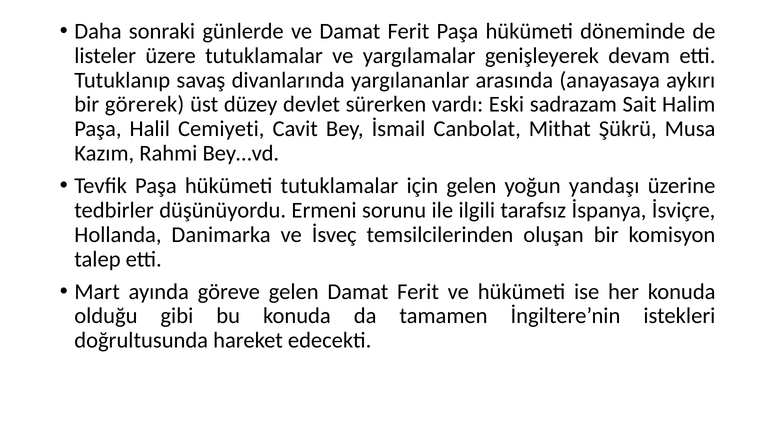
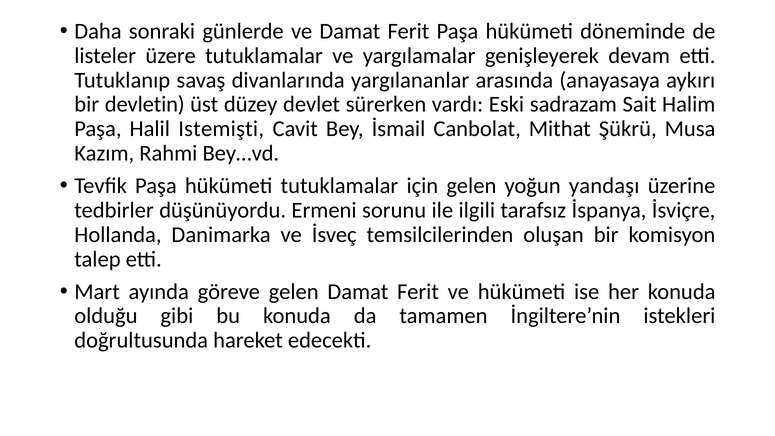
görerek: görerek -> devletin (145, 104)
Cemiyeti: Cemiyeti -> Istemişti (221, 129)
